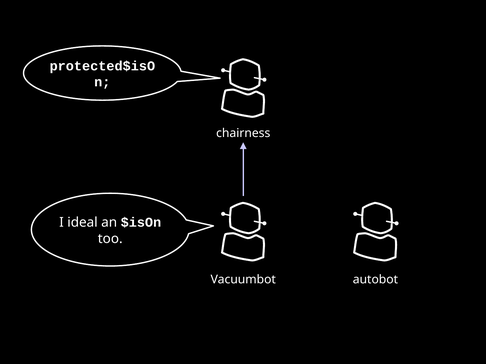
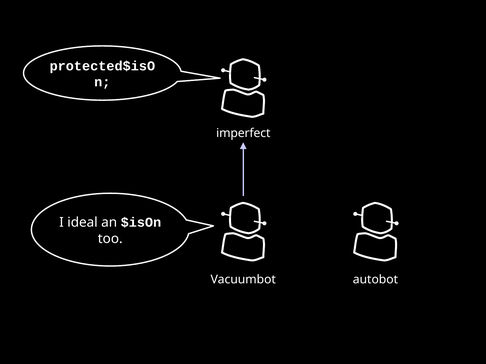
chairness: chairness -> imperfect (243, 133)
